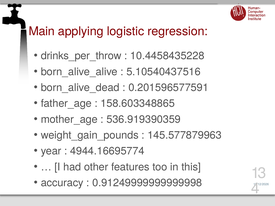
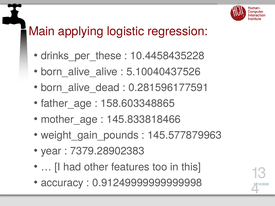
drinks_per_throw: drinks_per_throw -> drinks_per_these (81, 56)
5.10540437516: 5.10540437516 -> 5.10040437526 (164, 72)
0.201596577591: 0.201596577591 -> 0.281596177591 (168, 88)
536.919390359: 536.919390359 -> 145.833818466 (144, 119)
4944.16695774: 4944.16695774 -> 7379.28902383 (107, 151)
